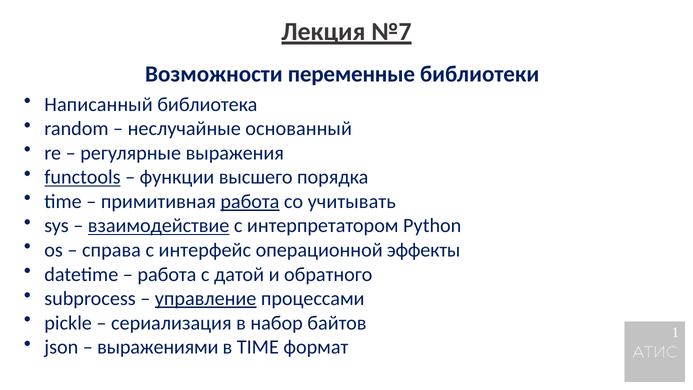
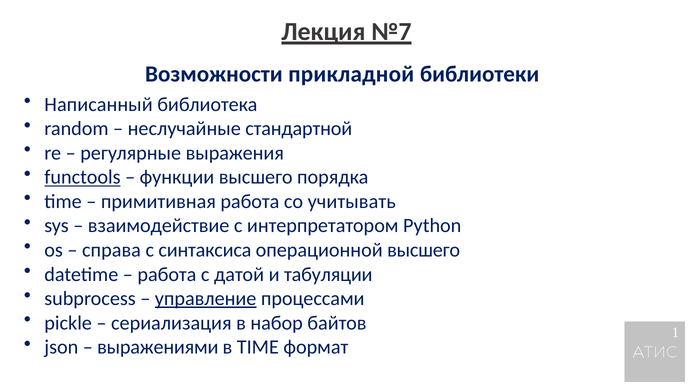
переменные: переменные -> прикладной (351, 74)
основанный: основанный -> стандартной (299, 129)
работа underline: present -> none (250, 201)
взаимодействие underline: present -> none (159, 226)
интерфейс: интерфейс -> синтаксиса (205, 250)
операционной эффекты: эффекты -> высшего (424, 250)
обратного: обратного -> табуляции (328, 274)
